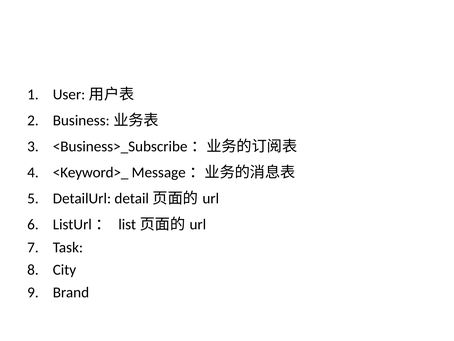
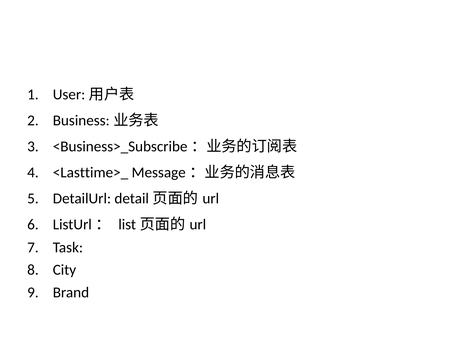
<Keyword>_: <Keyword>_ -> <Lasttime>_ (91, 172)
